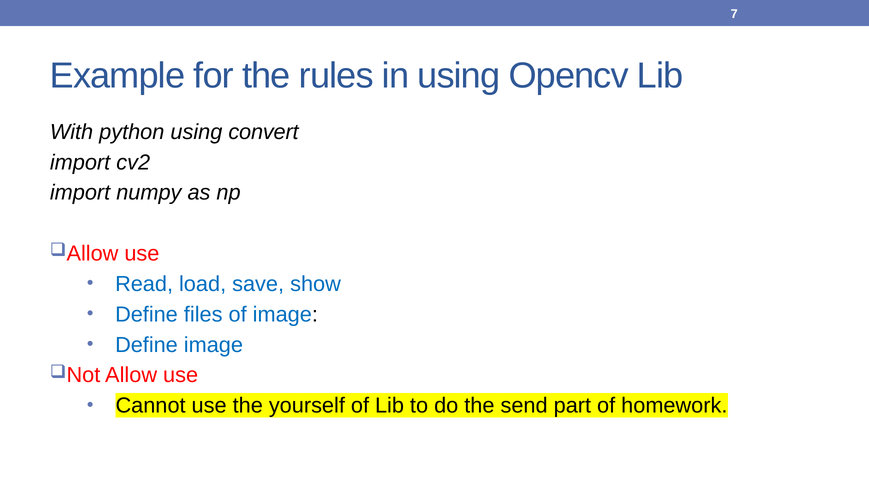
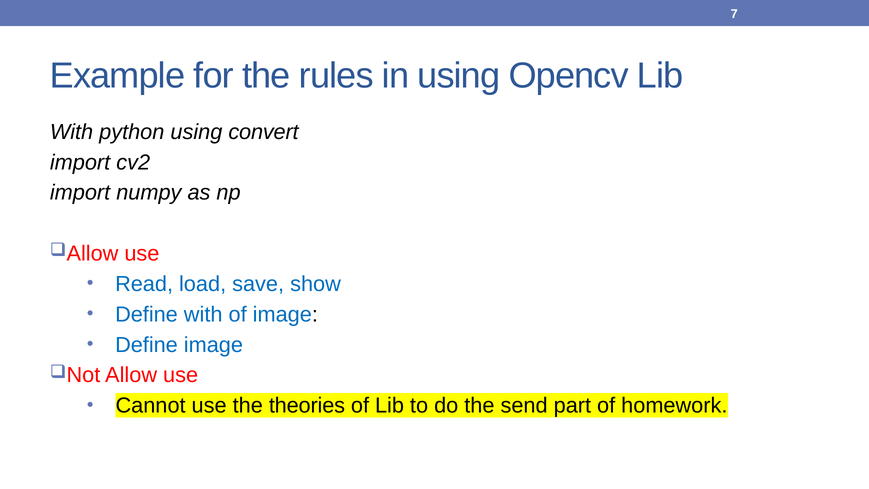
Define files: files -> with (203, 314)
yourself: yourself -> theories (307, 406)
